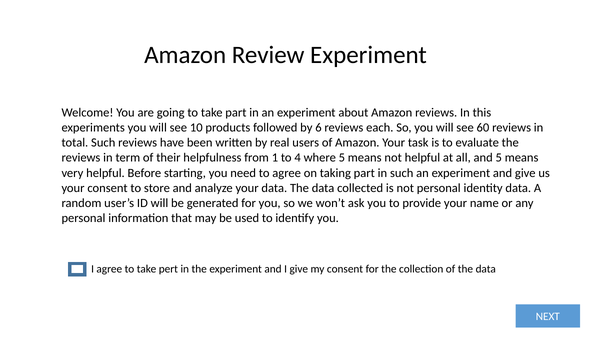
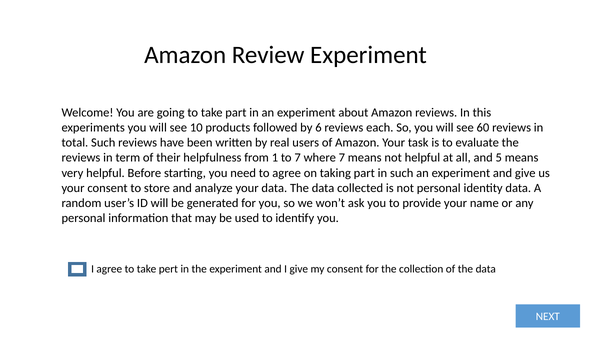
to 4: 4 -> 7 (298, 158)
where 5: 5 -> 7 (342, 158)
